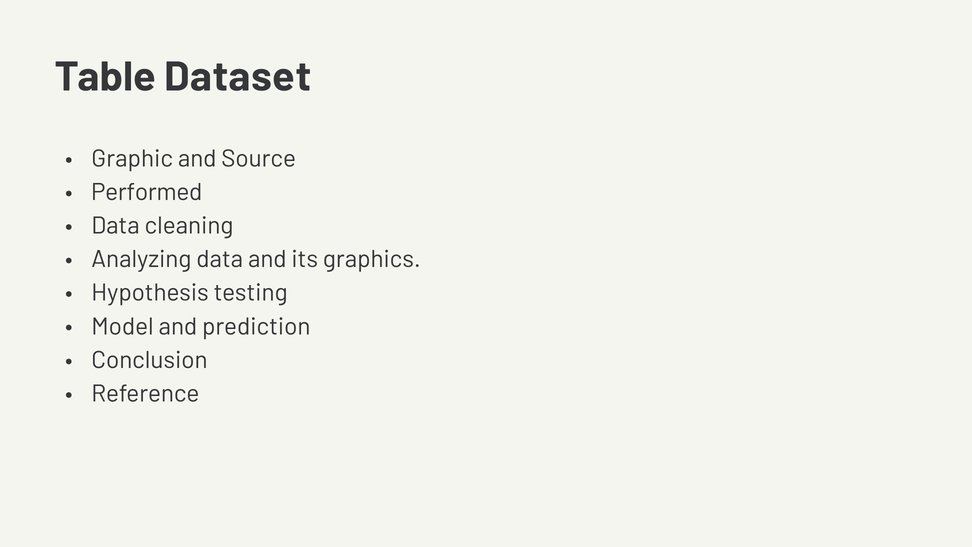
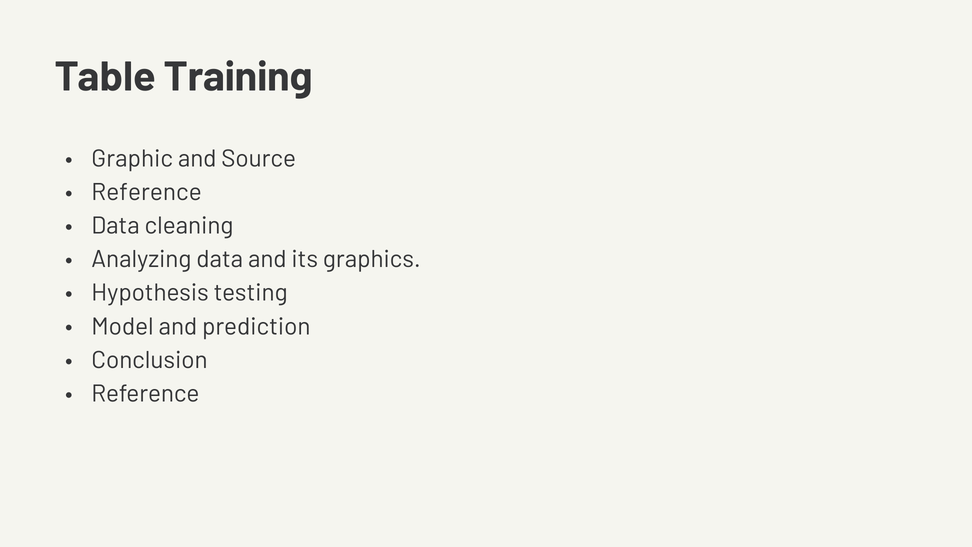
Dataset: Dataset -> Training (238, 77)
Performed: Performed -> Reference (147, 192)
